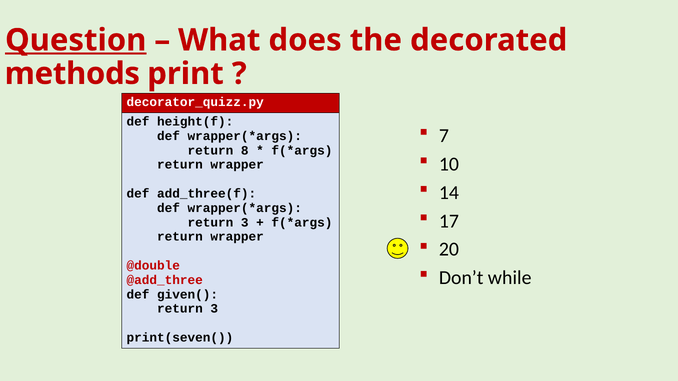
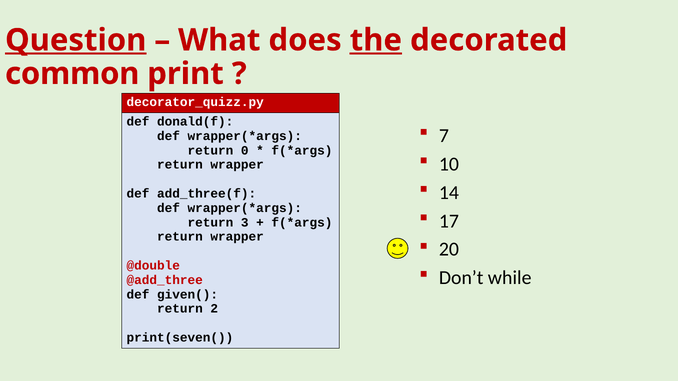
the underline: none -> present (376, 40)
methods: methods -> common (72, 74)
height(f: height(f -> donald(f (195, 122)
8: 8 -> 0 (245, 150)
3: 3 -> 2 (214, 309)
